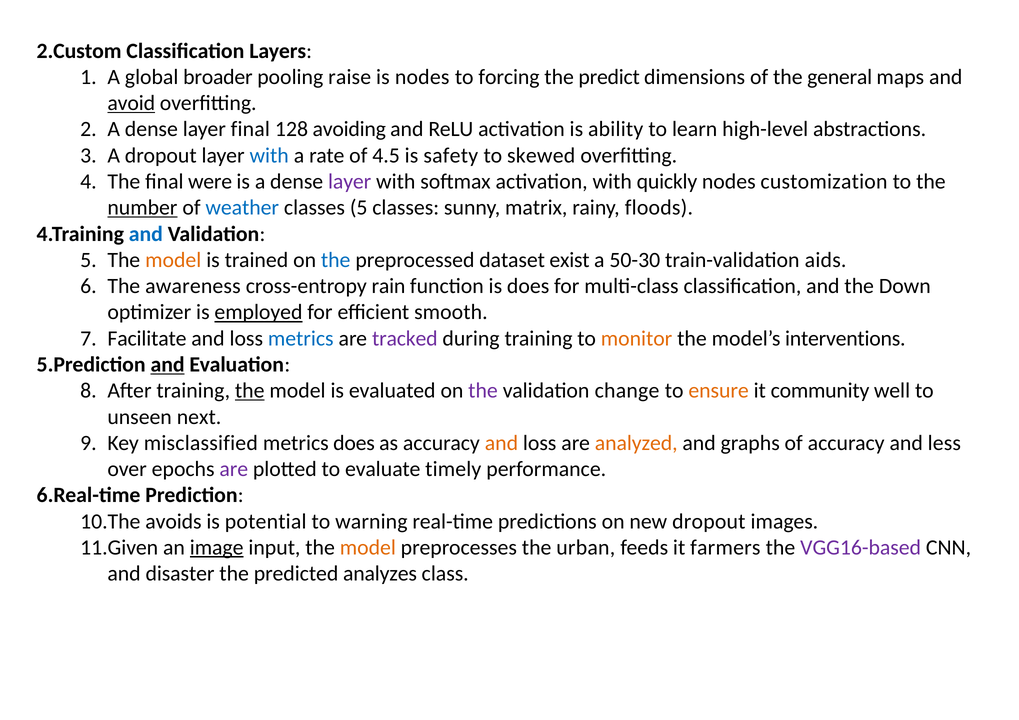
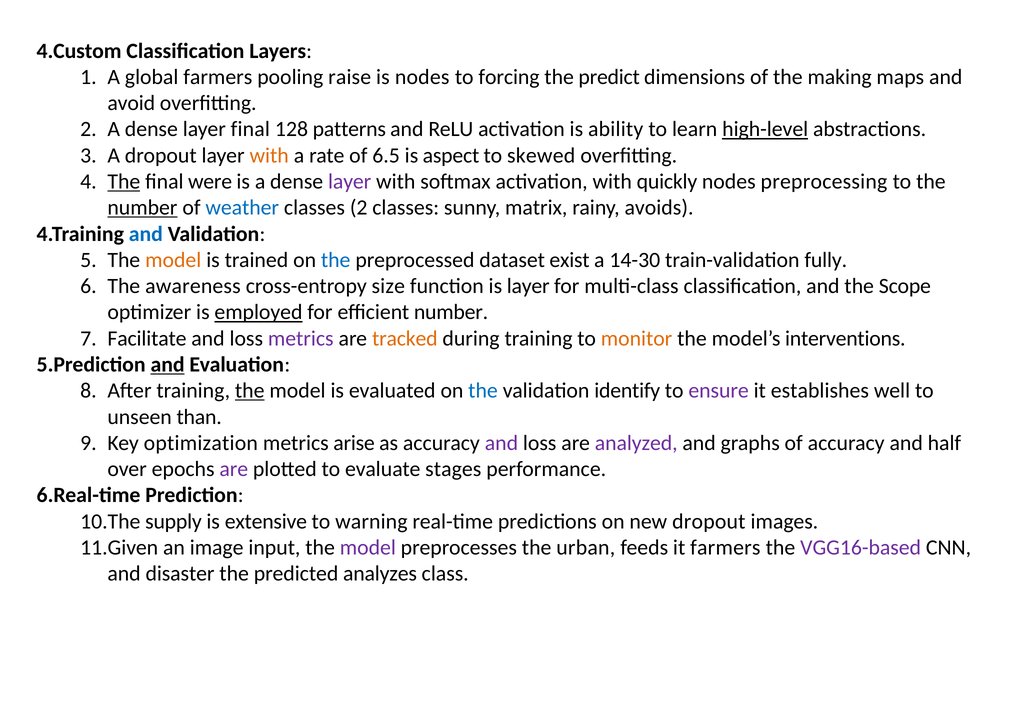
2.Custom: 2.Custom -> 4.Custom (79, 51)
global broader: broader -> farmers (218, 77)
general: general -> making (840, 77)
avoid underline: present -> none (131, 103)
avoiding: avoiding -> patterns (349, 129)
high-level underline: none -> present (765, 129)
with colour: blue -> orange (269, 155)
4.5: 4.5 -> 6.5 (386, 155)
safety: safety -> aspect (451, 155)
The underline: none -> present (124, 182)
customization: customization -> preprocessing (824, 182)
classes 5: 5 -> 2 (359, 208)
floods: floods -> avoids (659, 208)
50-30: 50-30 -> 14-30 (635, 260)
aids: aids -> fully (826, 260)
rain: rain -> size (388, 286)
is does: does -> layer (528, 286)
Down: Down -> Scope (905, 286)
efficient smooth: smooth -> number (451, 312)
metrics colour: blue -> purple (301, 338)
tracked colour: purple -> orange (405, 338)
the colour: purple -> blue (483, 391)
change: change -> identify (627, 391)
ensure colour: orange -> purple (719, 391)
community: community -> establishes (820, 391)
next: next -> than (199, 417)
misclassified: misclassified -> optimization (201, 443)
metrics does: does -> arise (354, 443)
and colour: orange -> purple (501, 443)
analyzed colour: orange -> purple (636, 443)
less: less -> half (944, 443)
timely: timely -> stages (453, 469)
avoids: avoids -> supply (174, 522)
potential: potential -> extensive (266, 522)
image underline: present -> none (217, 548)
model colour: orange -> purple (368, 548)
